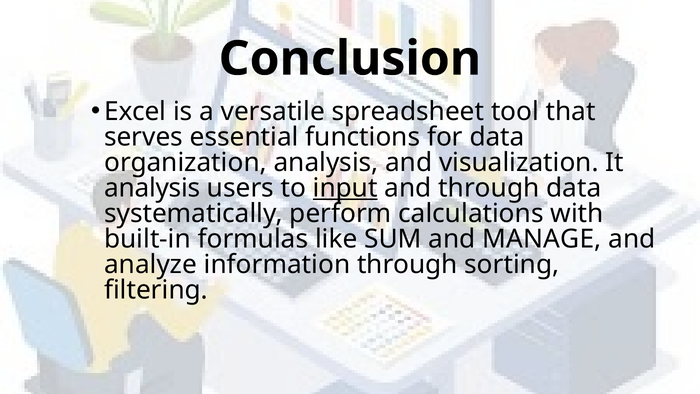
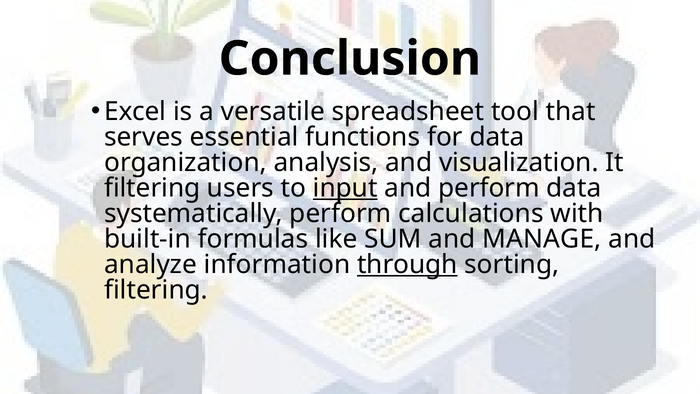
analysis: analysis -> filtering (152, 188)
and through: through -> perform (489, 188)
through underline: none -> present (407, 264)
